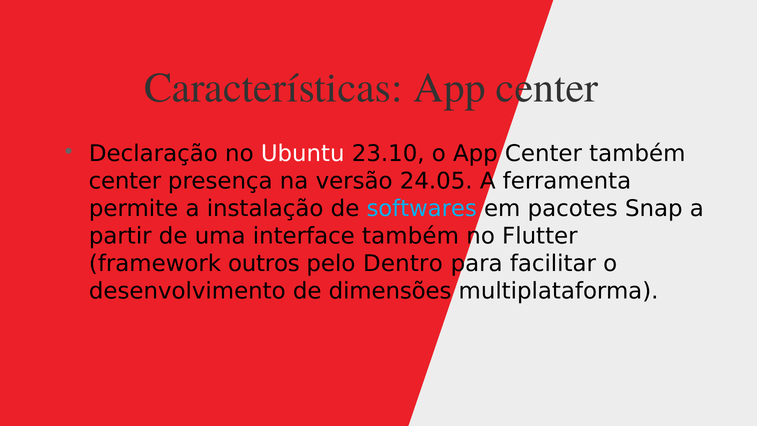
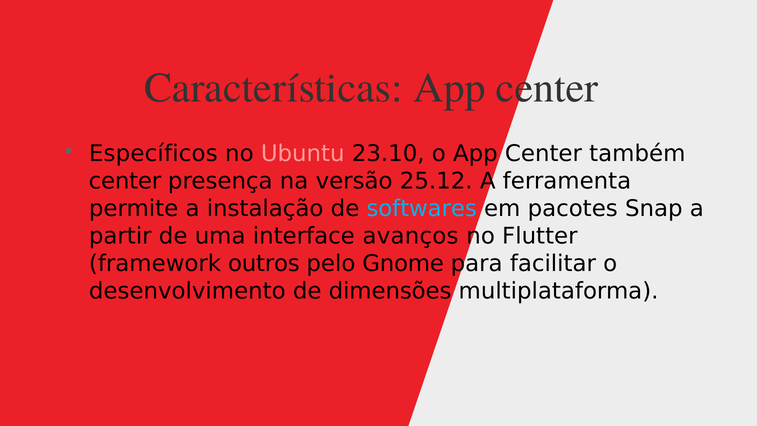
Declaração: Declaração -> Específicos (153, 154)
Ubuntu colour: white -> pink (303, 154)
24.05: 24.05 -> 25.12 (436, 181)
interface também: também -> avanços (410, 236)
Dentro: Dentro -> Gnome (403, 264)
